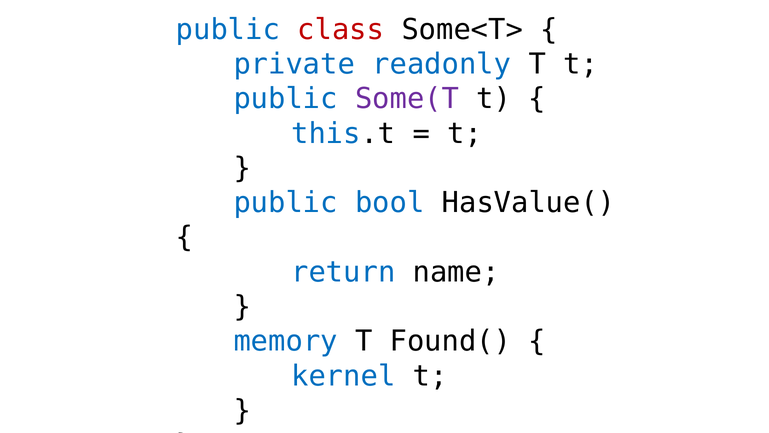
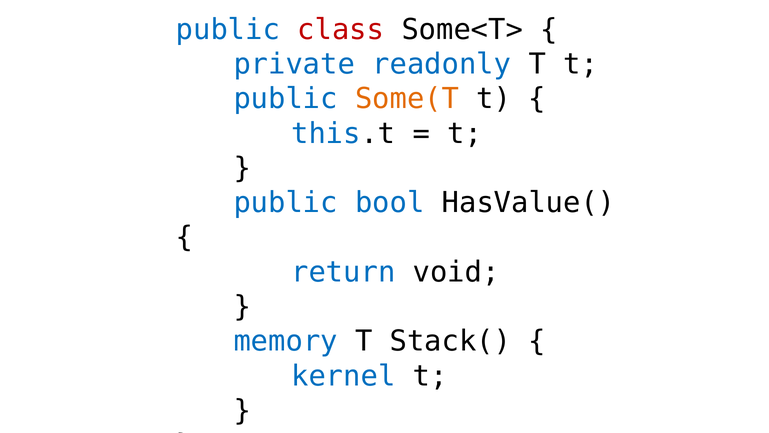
Some(T colour: purple -> orange (407, 99)
name: name -> void (456, 272)
Found(: Found( -> Stack( (450, 341)
